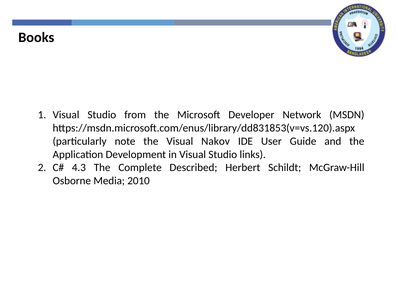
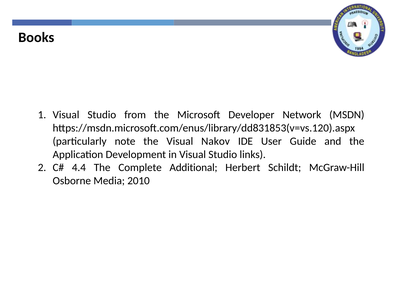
4.3: 4.3 -> 4.4 (79, 168)
Described: Described -> Additional (194, 168)
